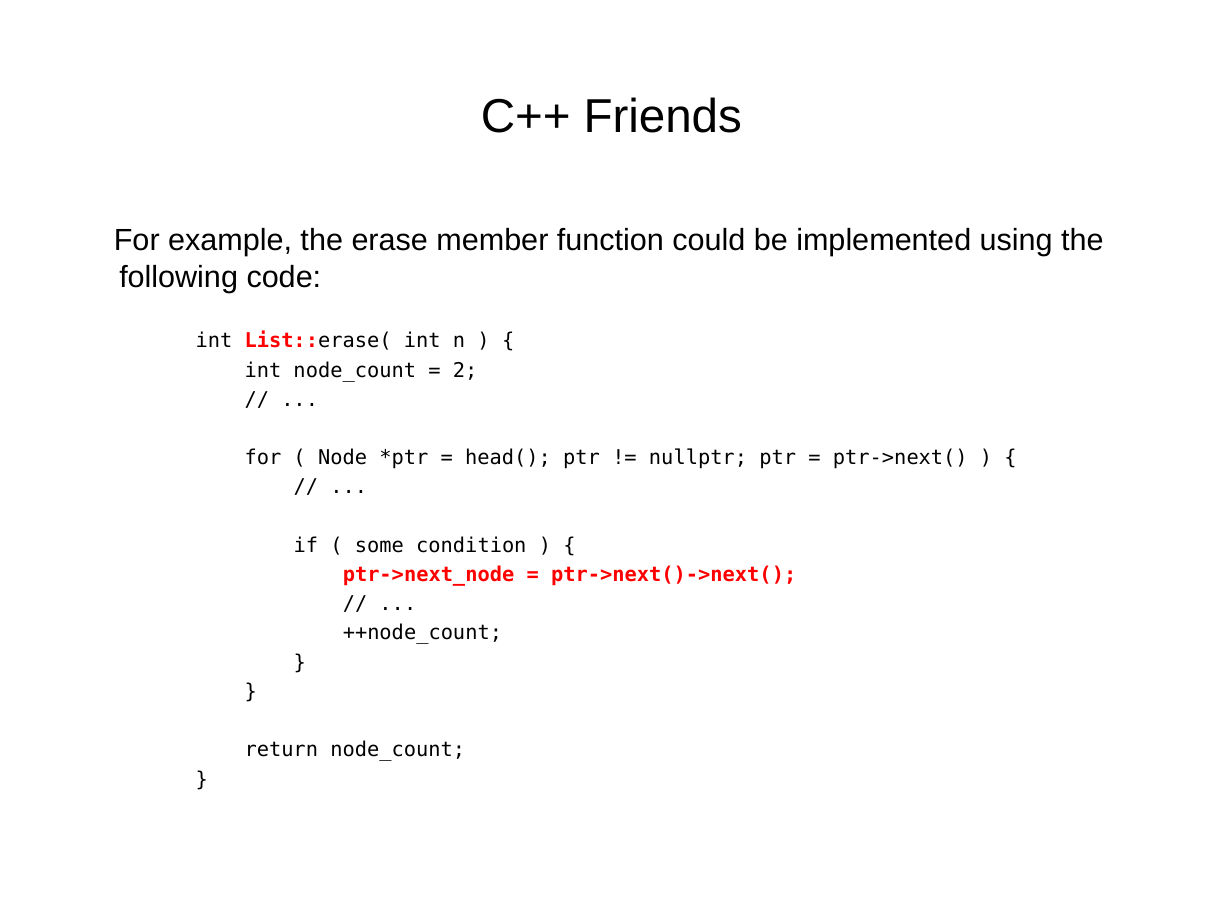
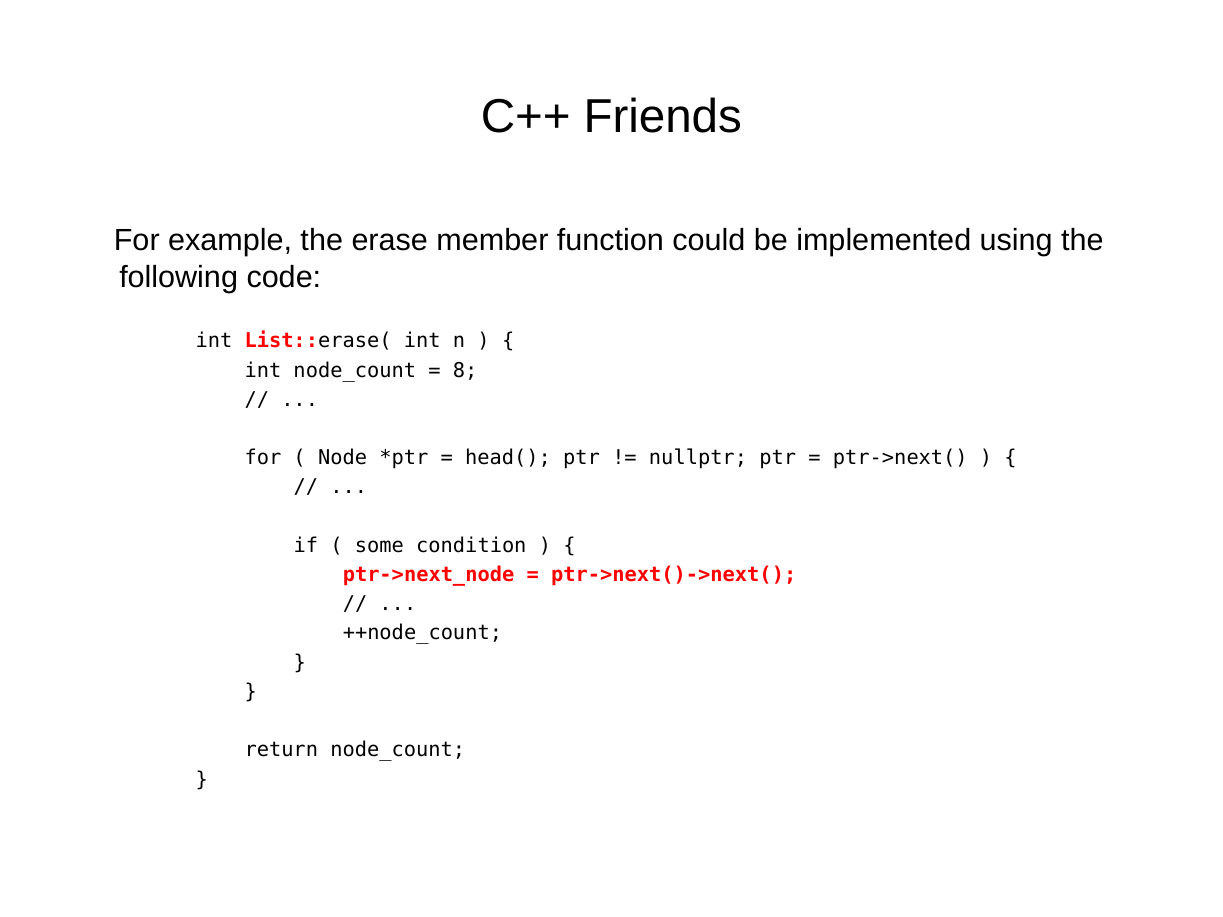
2: 2 -> 8 (465, 370)
